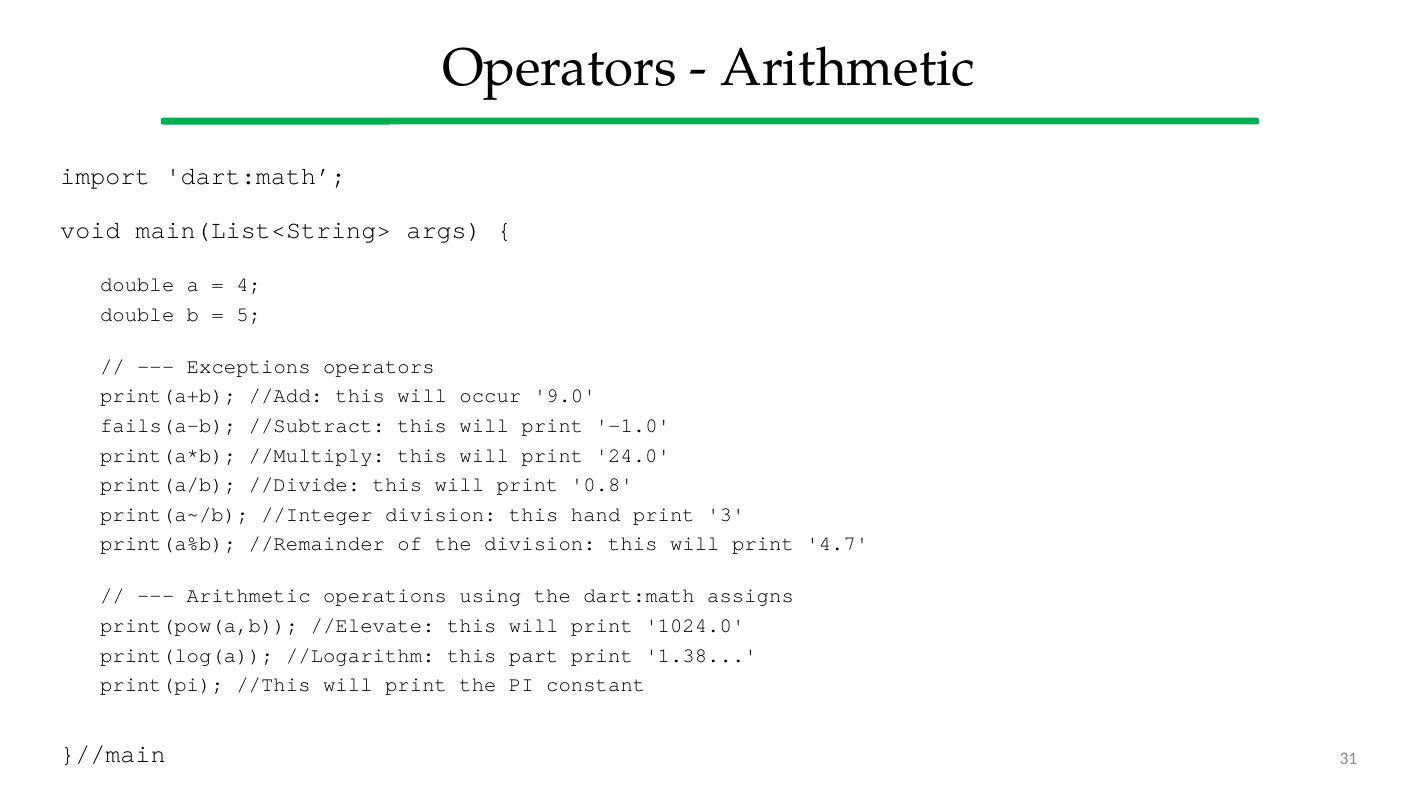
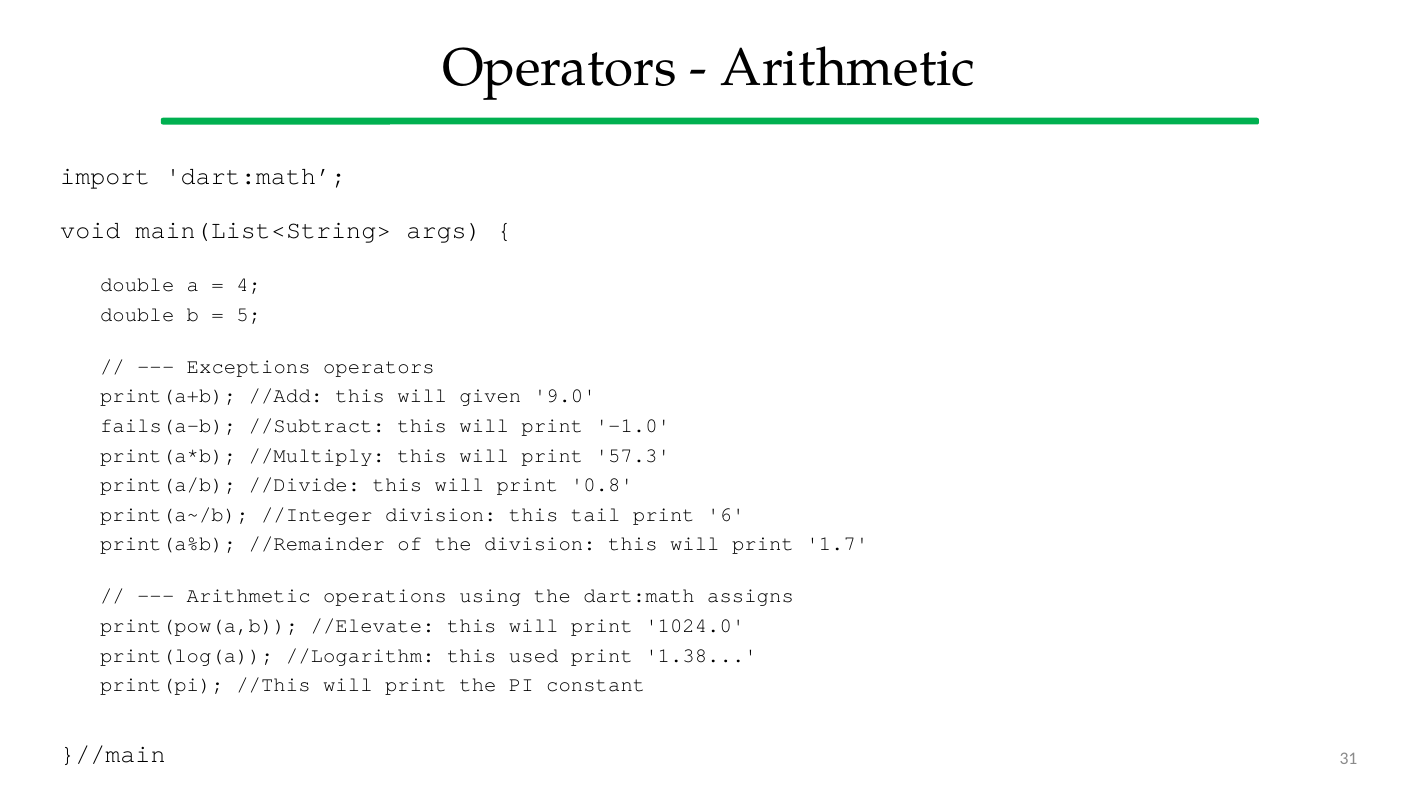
occur: occur -> given (490, 396)
24.0: 24.0 -> 57.3 (633, 456)
hand: hand -> tail (596, 515)
3: 3 -> 6 (726, 515)
4.7: 4.7 -> 1.7 (837, 544)
part: part -> used (534, 656)
